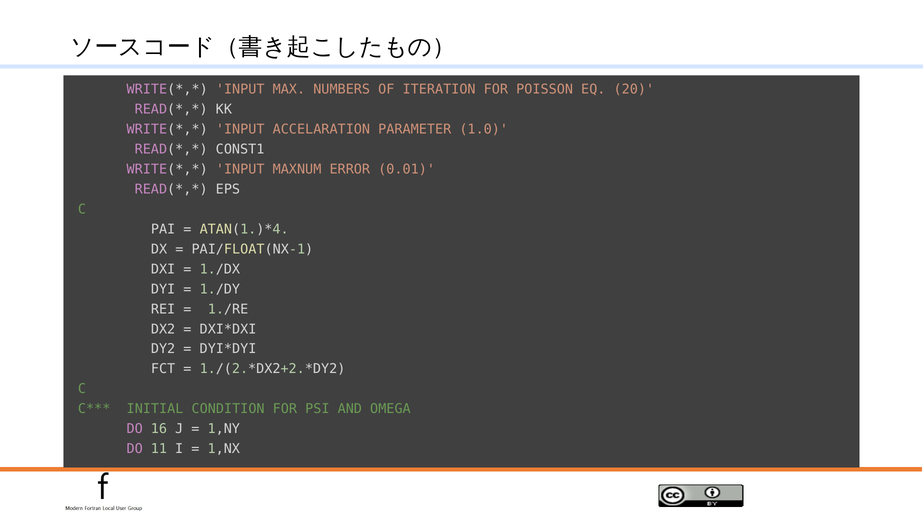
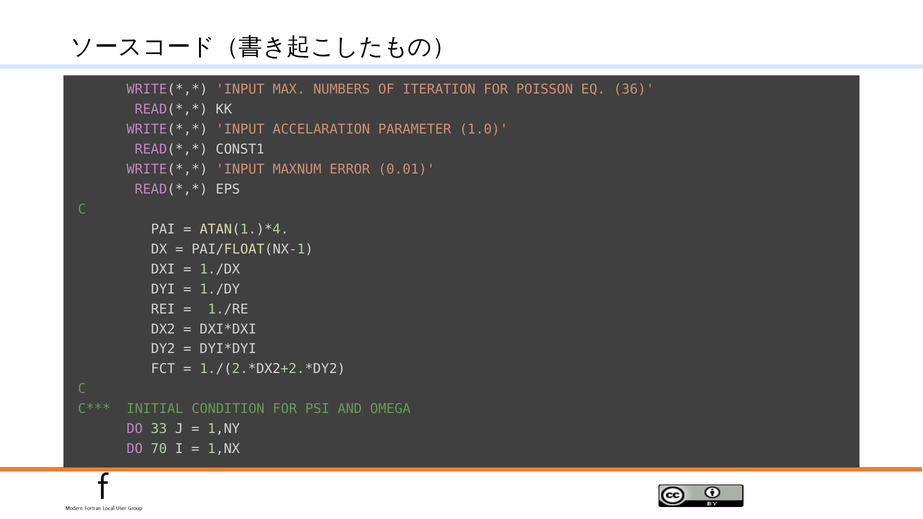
20: 20 -> 36 (634, 89)
16: 16 -> 33 (159, 429)
11: 11 -> 70 (159, 449)
